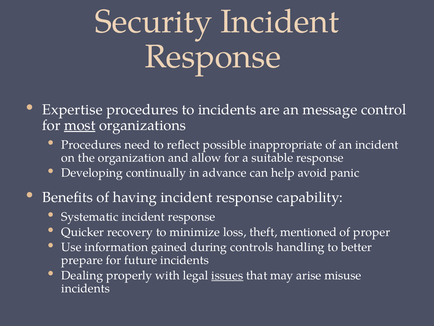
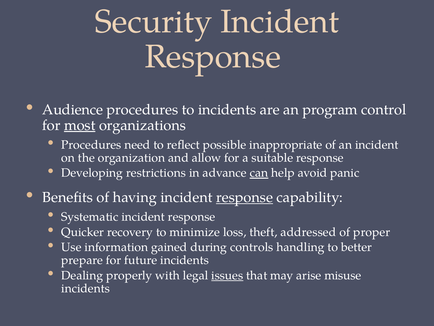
Expertise: Expertise -> Audience (73, 110)
message: message -> program (330, 110)
continually: continually -> restrictions (156, 173)
can underline: none -> present (259, 173)
response underline: none -> present (245, 197)
mentioned: mentioned -> addressed (308, 232)
